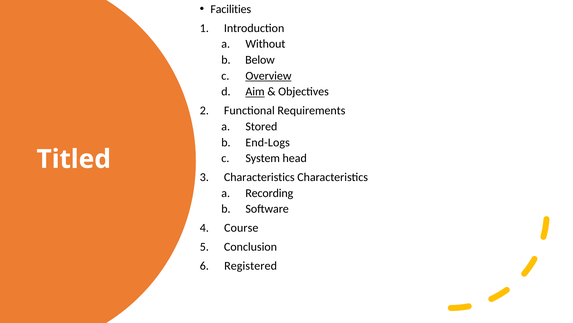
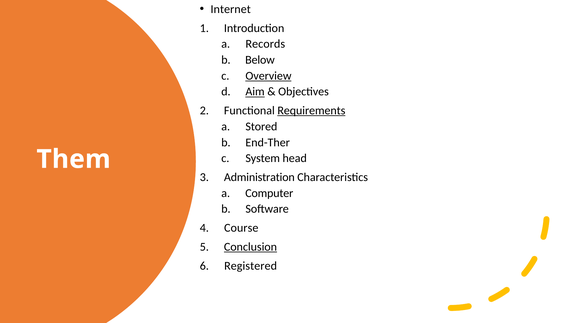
Facilities: Facilities -> Internet (231, 9)
Without: Without -> Records (265, 44)
Requirements underline: none -> present (311, 110)
End-Logs: End-Logs -> End-Ther (268, 142)
Titled: Titled -> Them (74, 159)
Characteristics: Characteristics -> Administration (259, 177)
Recording: Recording -> Computer (269, 193)
Conclusion underline: none -> present (250, 246)
